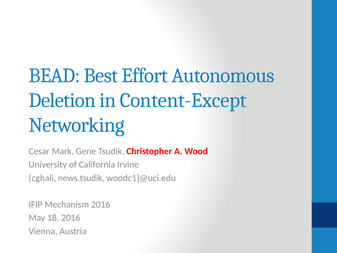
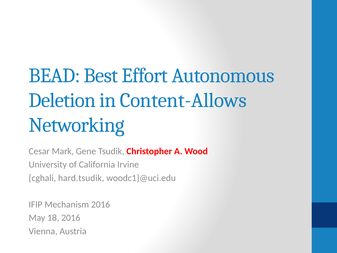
Content-Except: Content-Except -> Content-Allows (183, 100)
news.tsudik: news.tsudik -> hard.tsudik (81, 178)
